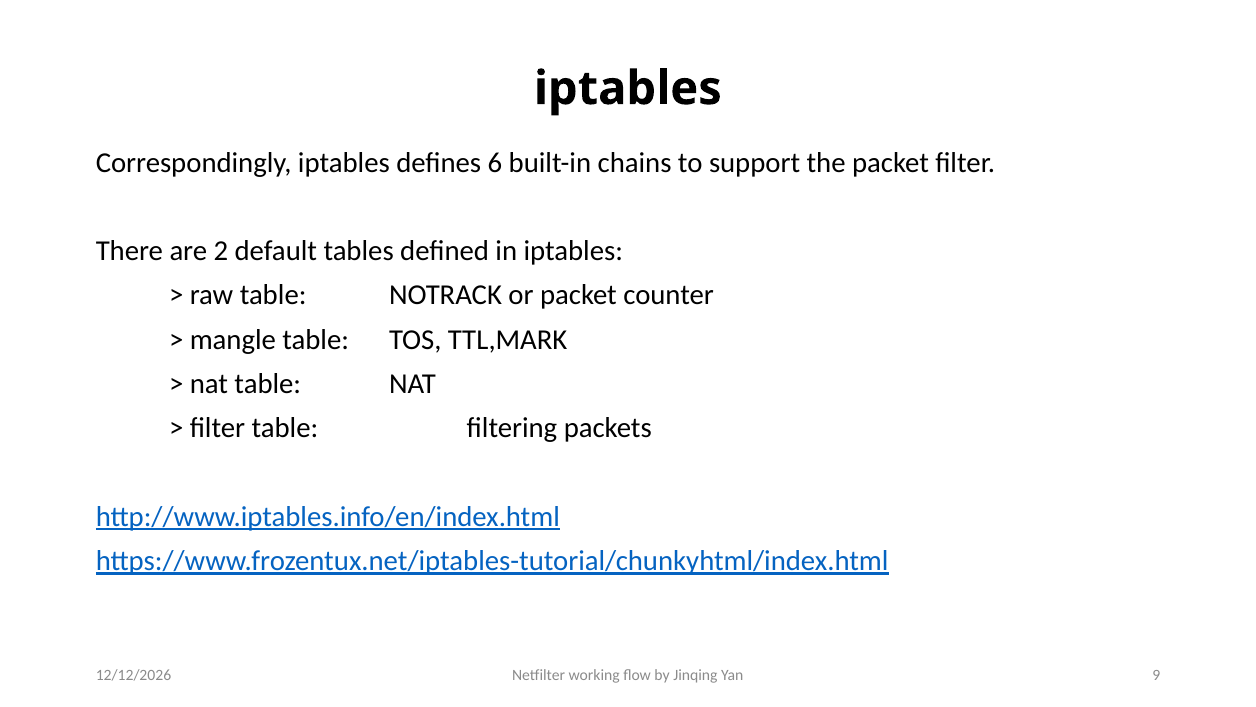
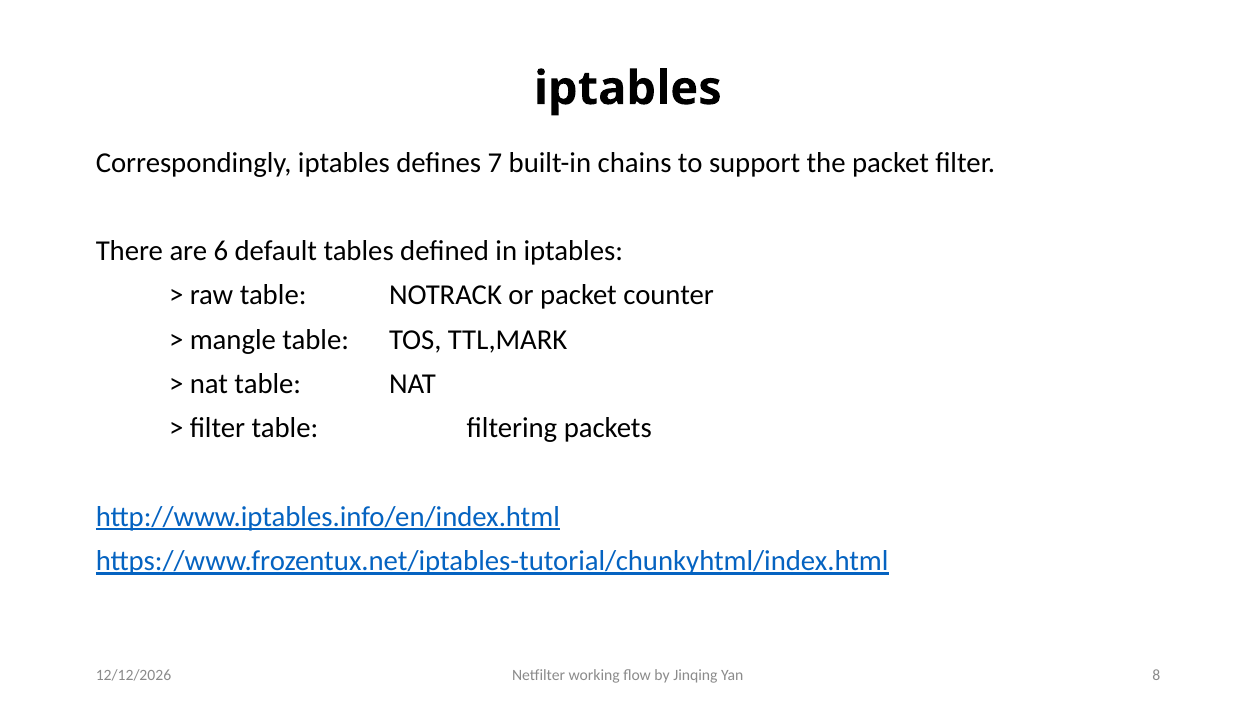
6: 6 -> 7 (495, 163)
2: 2 -> 6 (221, 251)
9: 9 -> 8 (1156, 675)
